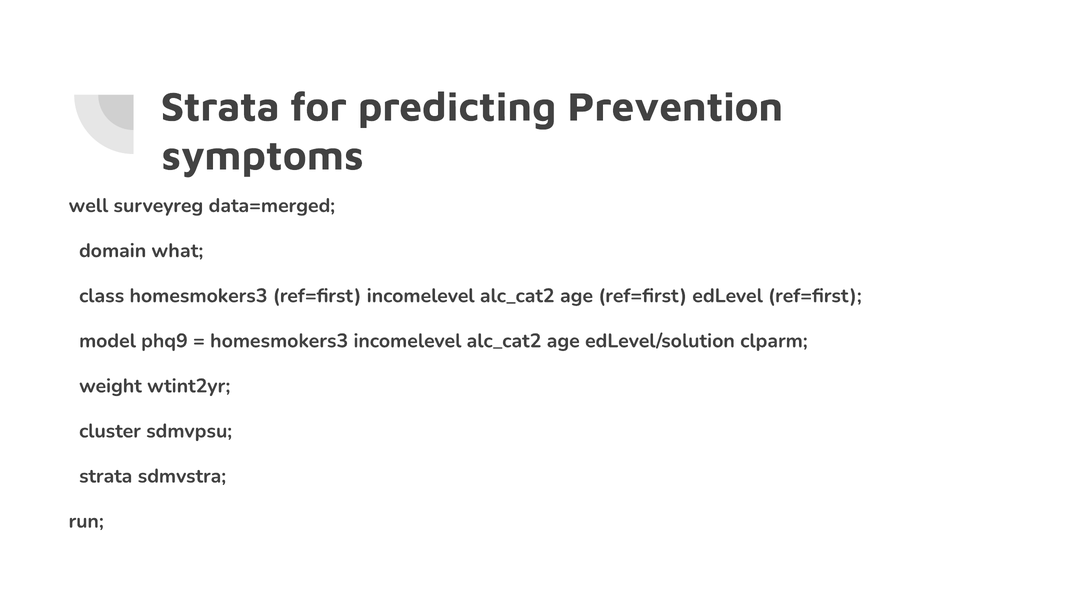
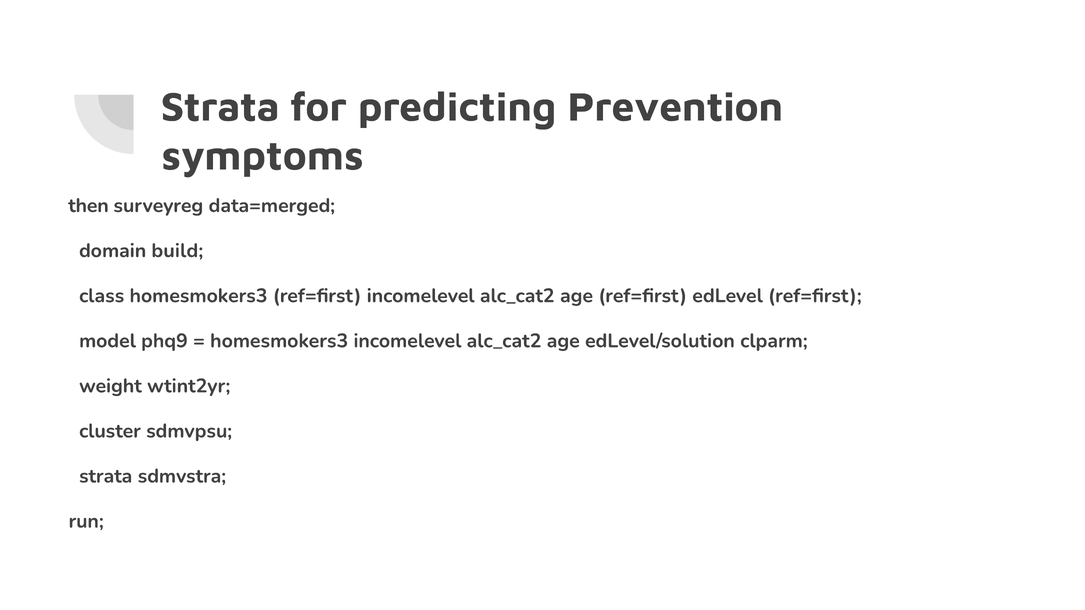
well: well -> then (88, 206)
what: what -> build (177, 251)
